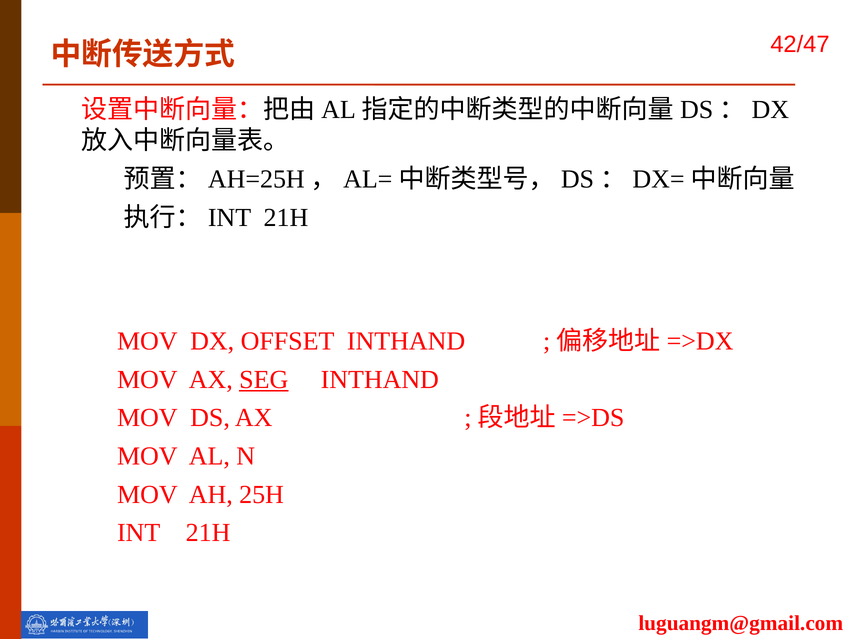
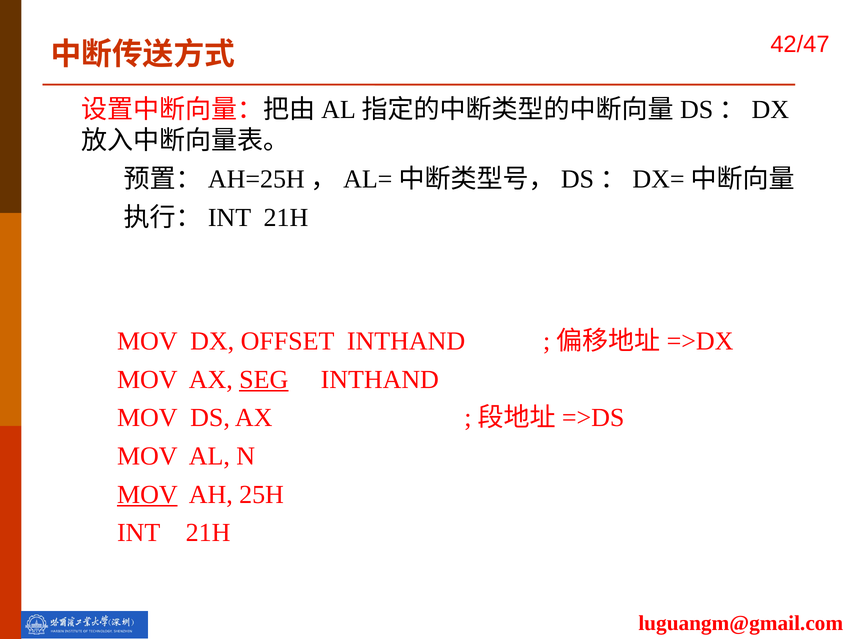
MOV underline: none -> present (147, 494)
